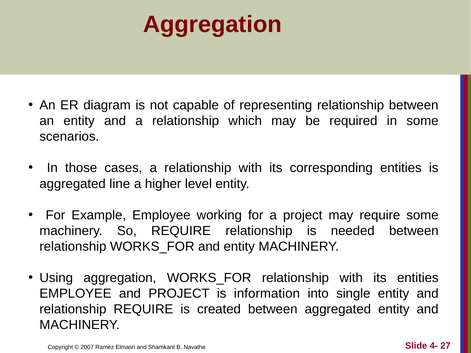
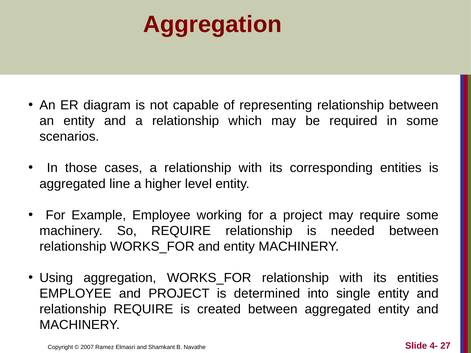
information: information -> determined (267, 294)
